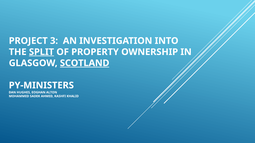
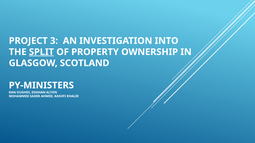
SCOTLAND underline: present -> none (85, 63)
